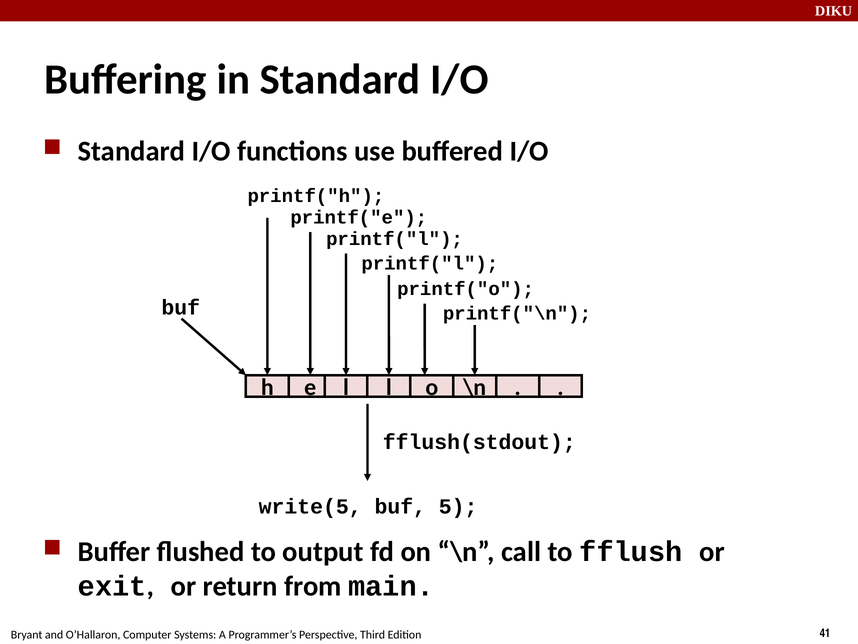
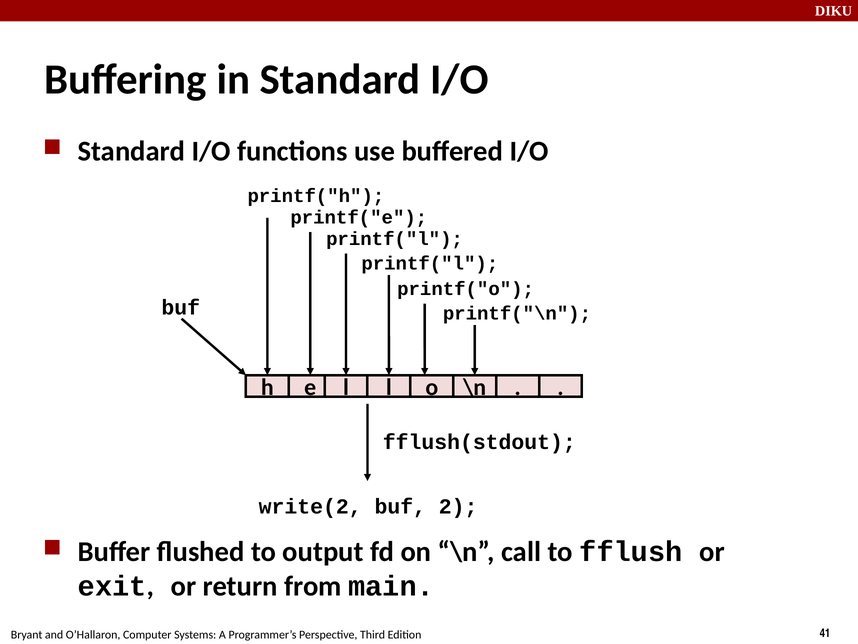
write(5: write(5 -> write(2 (310, 506)
5: 5 -> 2 (458, 506)
